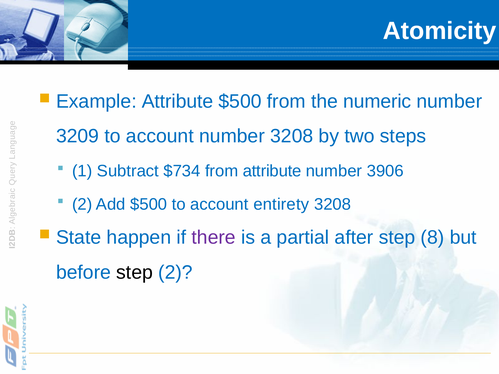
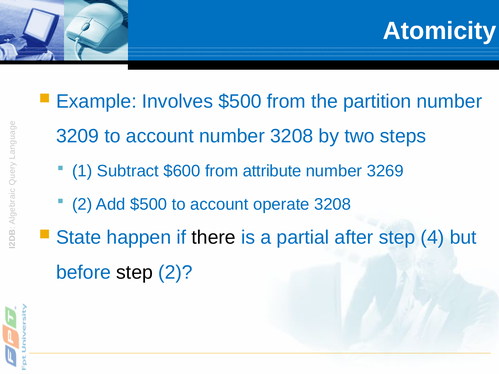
Example Attribute: Attribute -> Involves (177, 101)
numeric: numeric -> partition (377, 101)
$734: $734 -> $600 (182, 171)
3906: 3906 -> 3269 (385, 171)
entirety: entirety -> operate (281, 204)
there colour: purple -> black (214, 238)
8: 8 -> 4 (432, 238)
